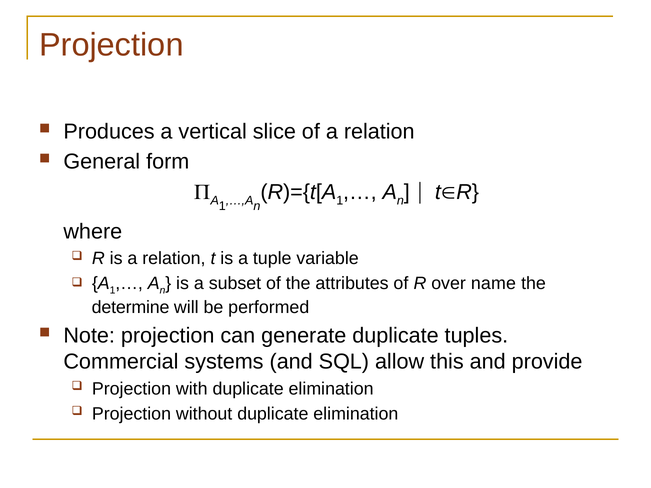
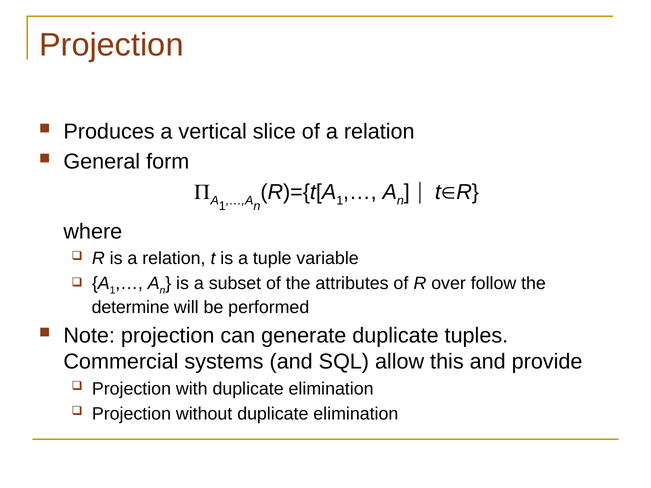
name: name -> follow (494, 283)
